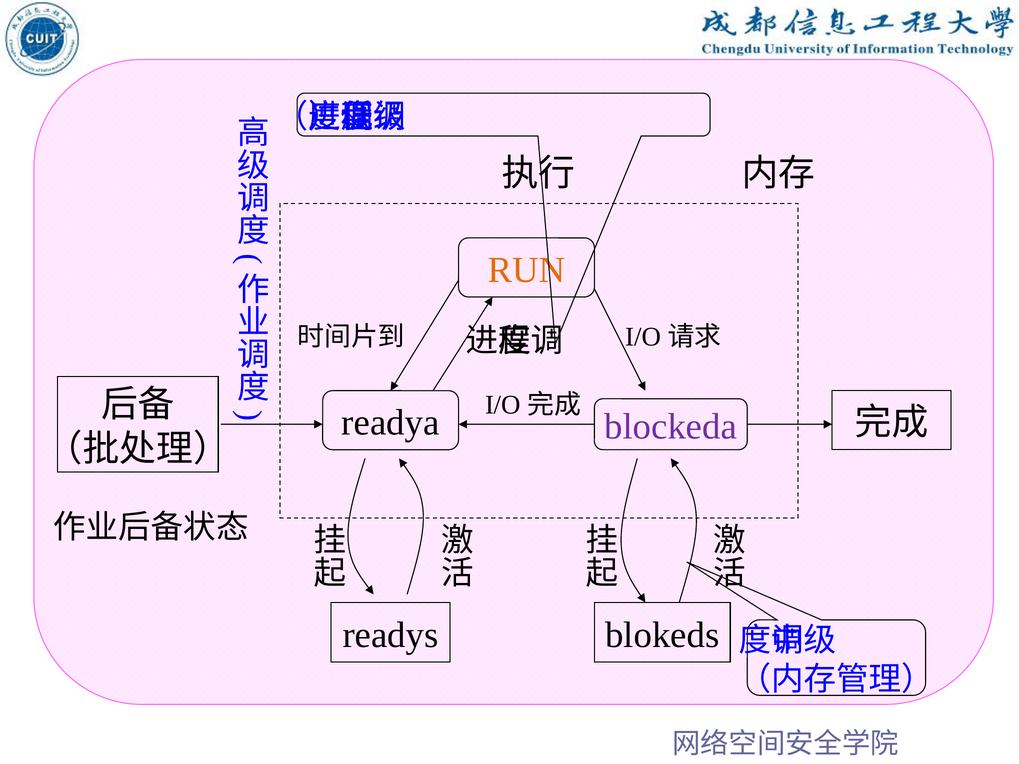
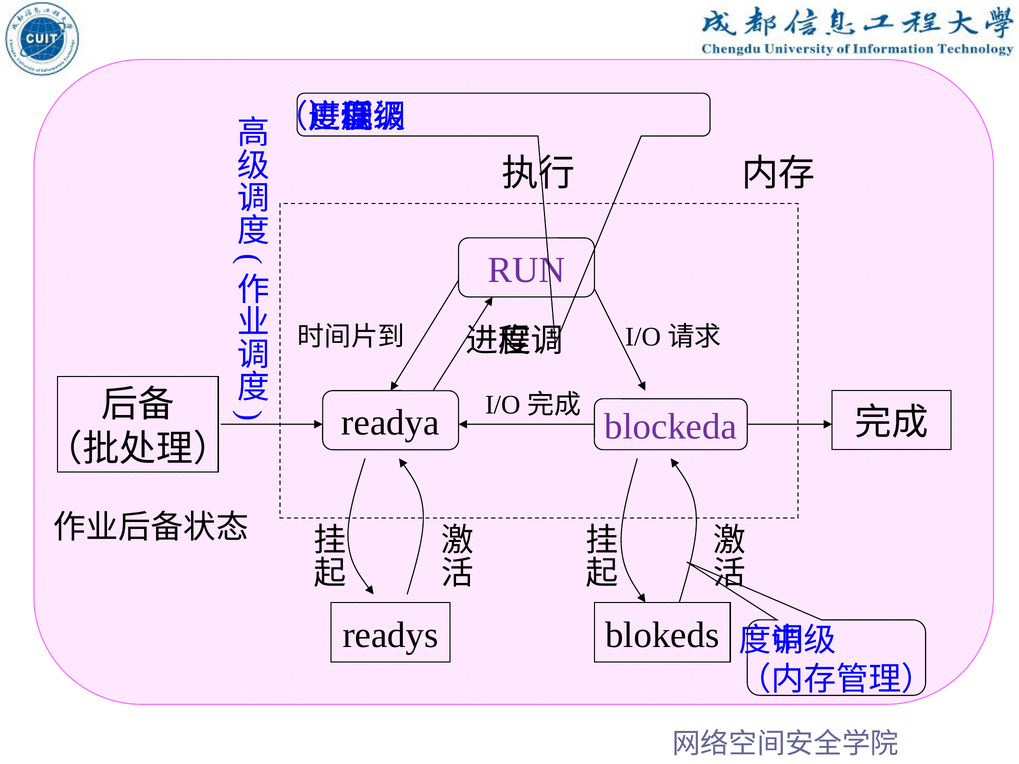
RUN colour: orange -> purple (526, 270)
